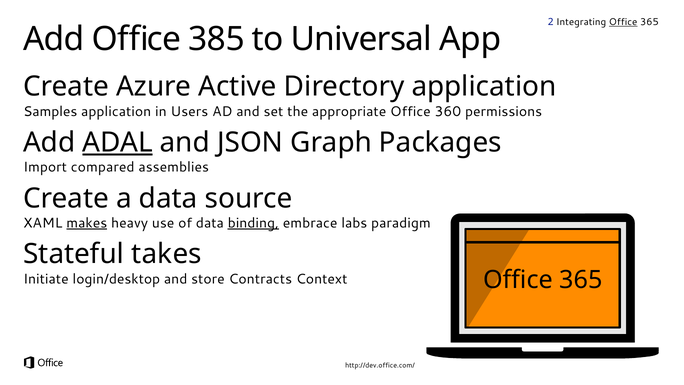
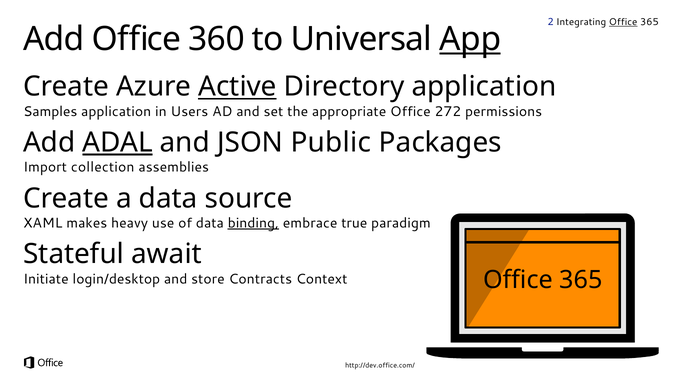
385: 385 -> 360 (216, 39)
App underline: none -> present (470, 39)
Active underline: none -> present (237, 87)
360: 360 -> 272 (448, 111)
Graph: Graph -> Public (331, 142)
compared: compared -> collection (103, 167)
makes underline: present -> none (87, 223)
labs: labs -> true (354, 223)
takes: takes -> await (167, 254)
